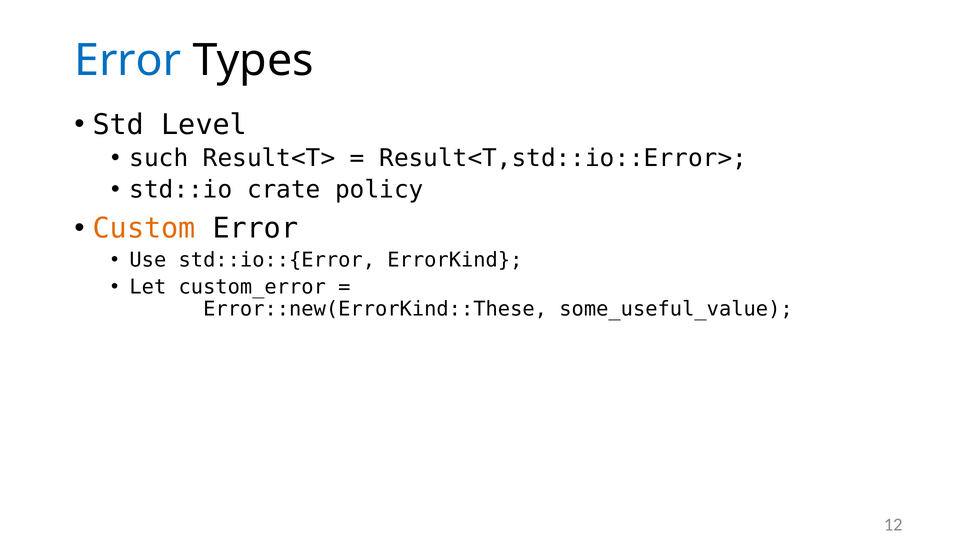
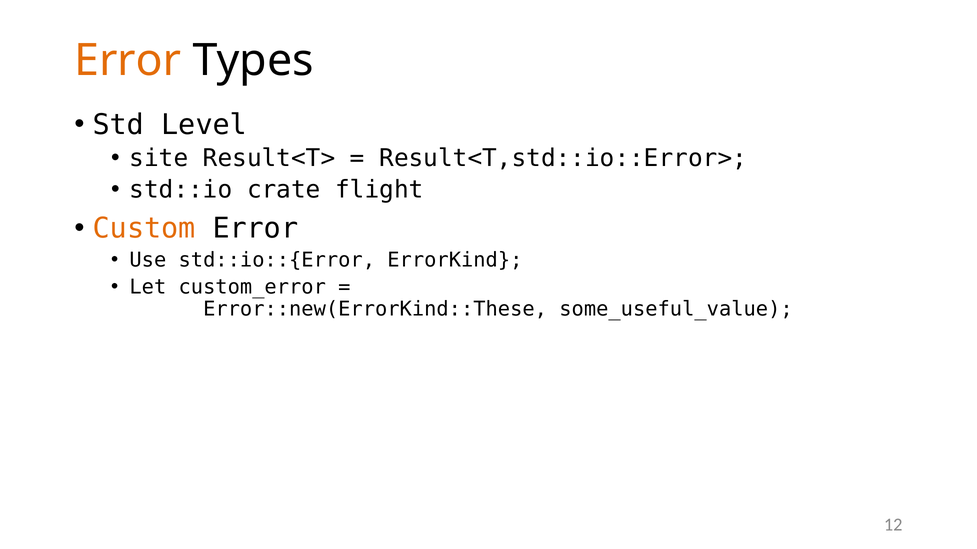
Error colour: blue -> orange (128, 61)
such: such -> site (159, 159)
policy: policy -> flight (379, 190)
